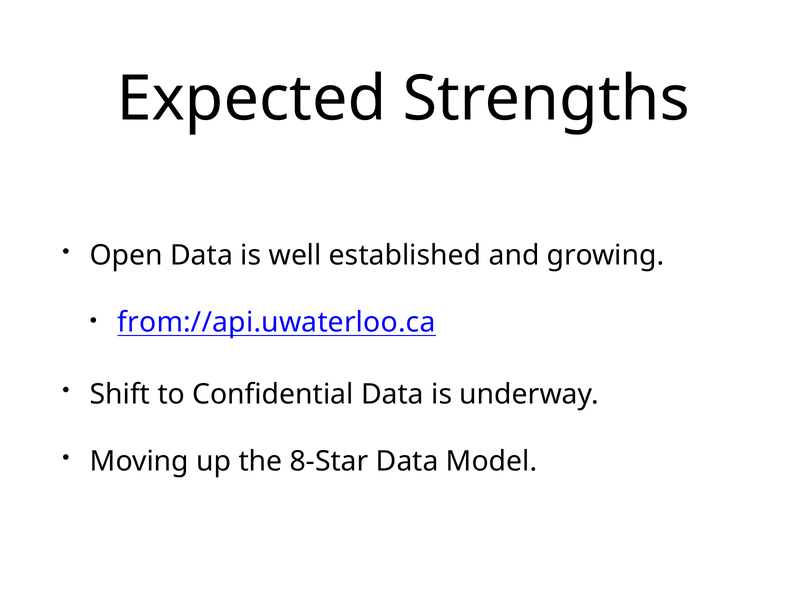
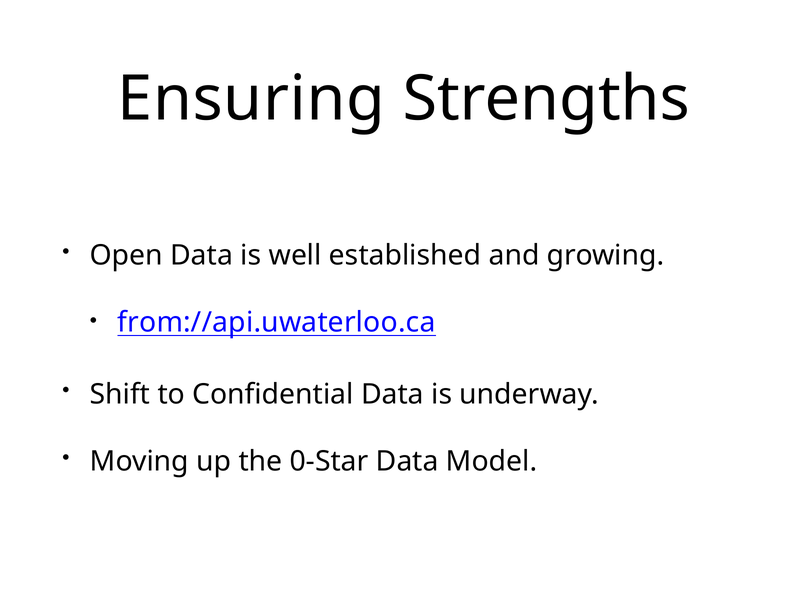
Expected: Expected -> Ensuring (251, 99)
8-Star: 8-Star -> 0-Star (329, 462)
